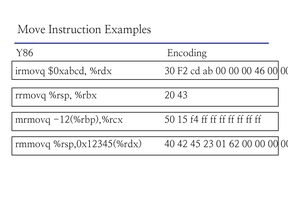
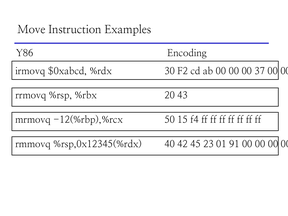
46: 46 -> 37 (260, 71)
62: 62 -> 91 (234, 144)
